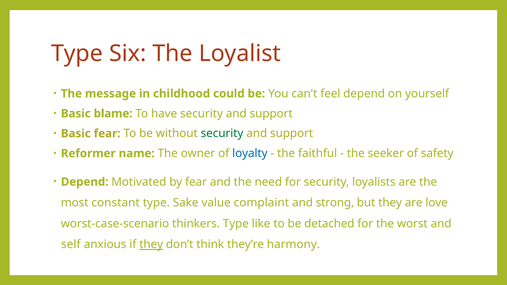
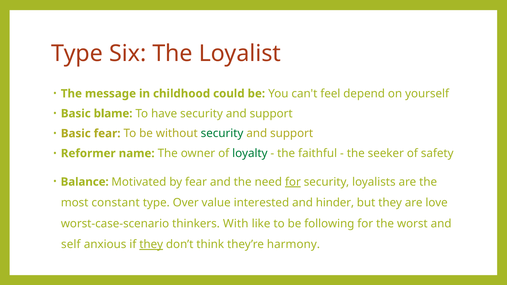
loyalty colour: blue -> green (250, 153)
Depend: Depend -> Balance (85, 182)
for underline: none -> present (293, 182)
Sake: Sake -> Over (186, 203)
complaint: complaint -> interested (261, 203)
strong: strong -> hinder (335, 203)
thinkers Type: Type -> With (236, 224)
detached: detached -> following (329, 224)
